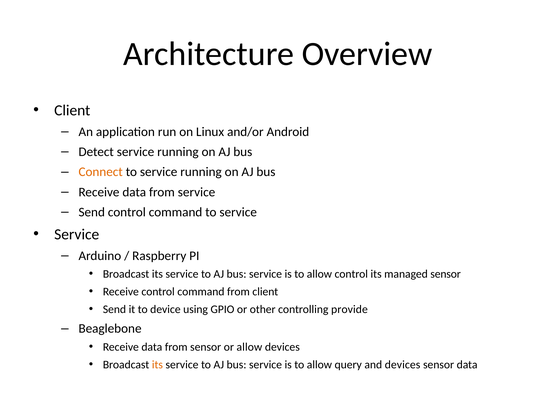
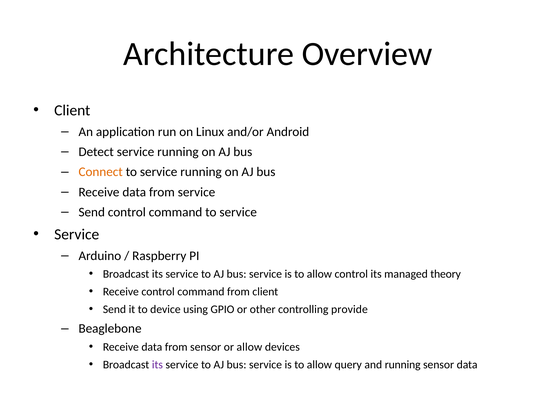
managed sensor: sensor -> theory (446, 274)
its colour: orange -> purple (157, 365)
and devices: devices -> running (403, 365)
